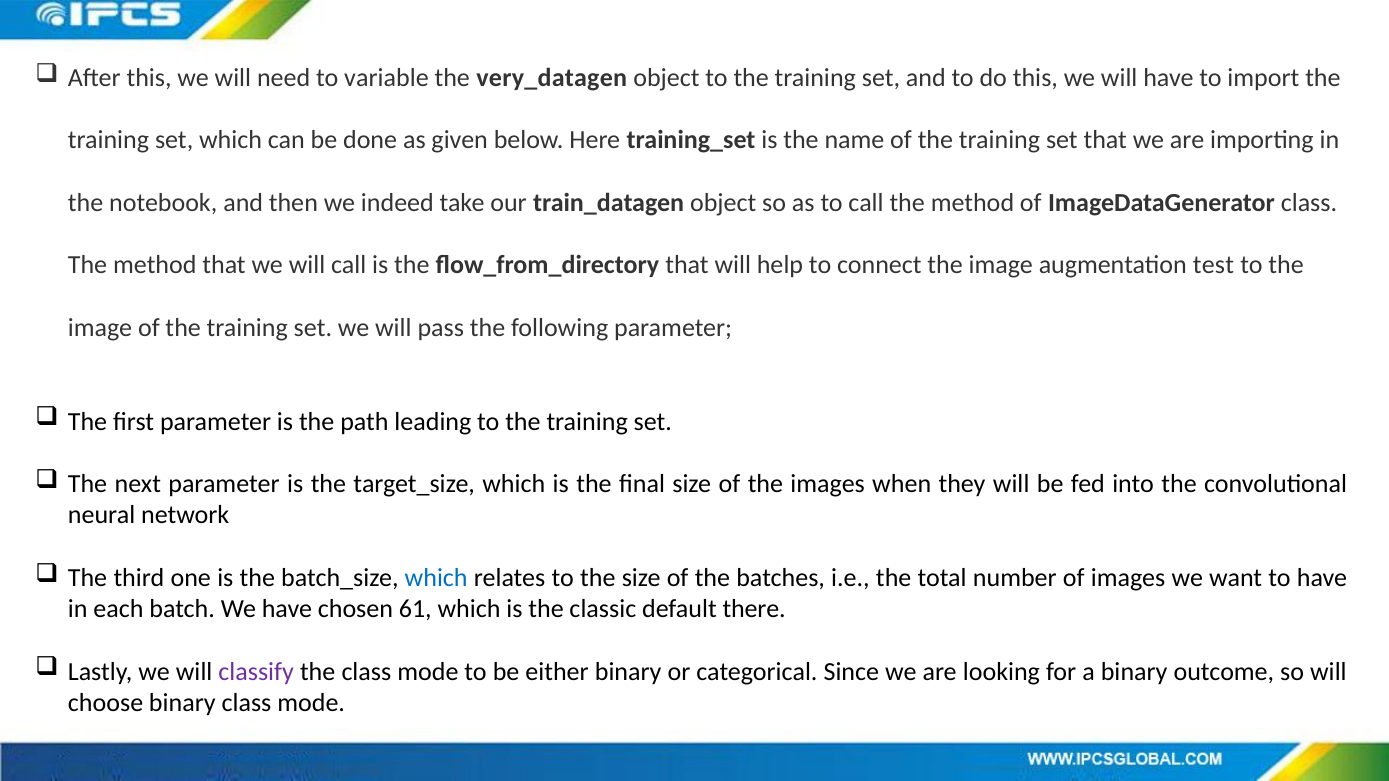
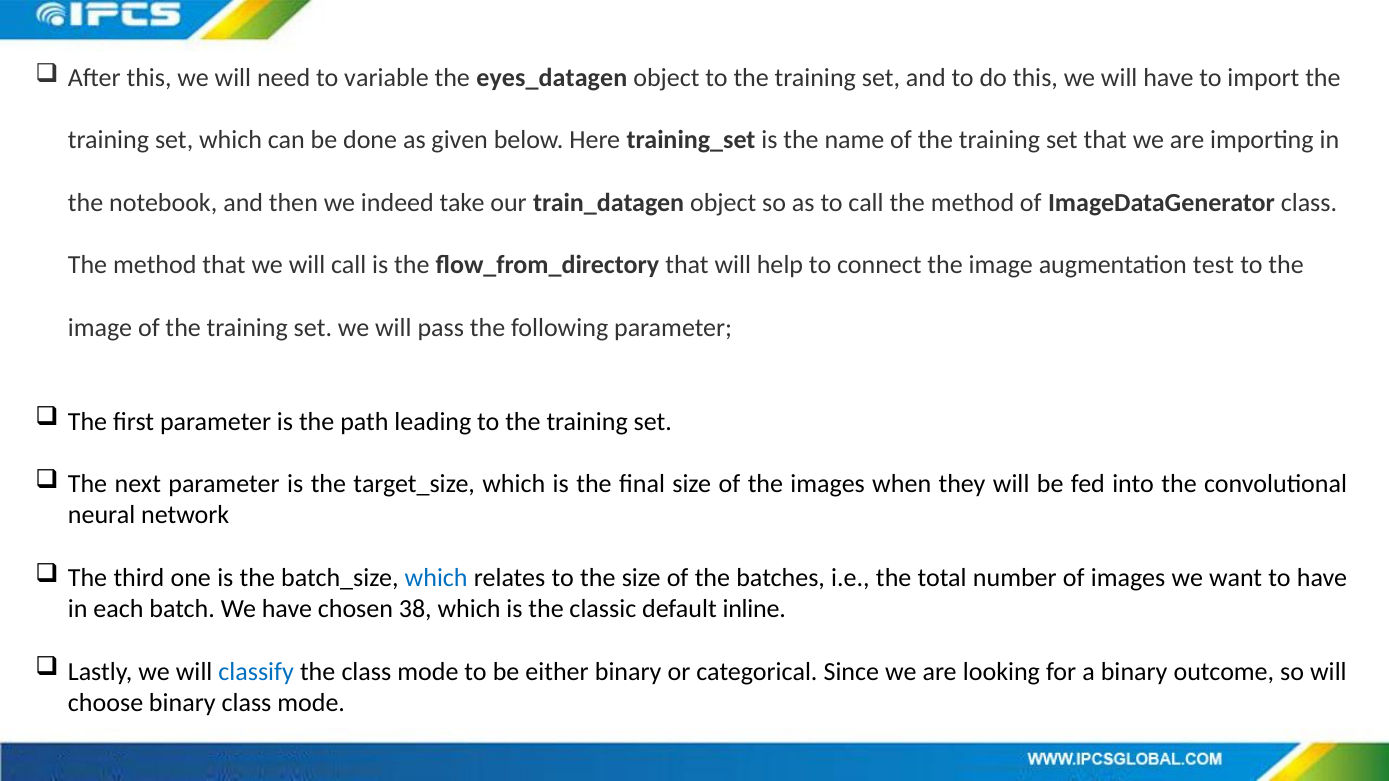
very_datagen: very_datagen -> eyes_datagen (552, 78)
61: 61 -> 38 (415, 609)
there: there -> inline (754, 609)
classify colour: purple -> blue (256, 672)
